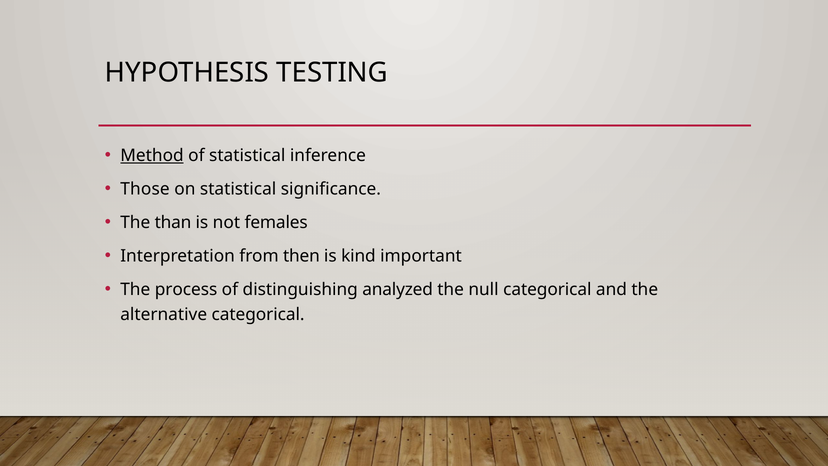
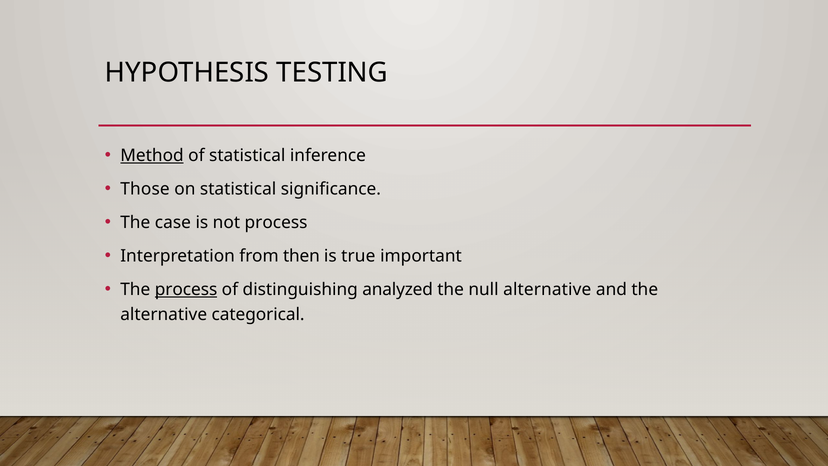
than: than -> case (173, 223)
not females: females -> process (276, 223)
kind: kind -> true (358, 256)
process underline: none -> present (186, 290)
null categorical: categorical -> alternative (547, 290)
